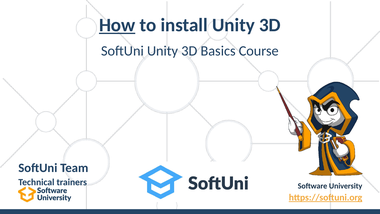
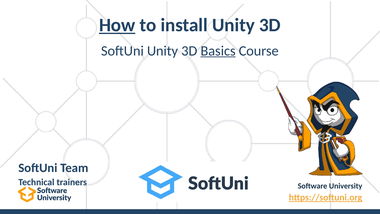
Basics underline: none -> present (218, 51)
